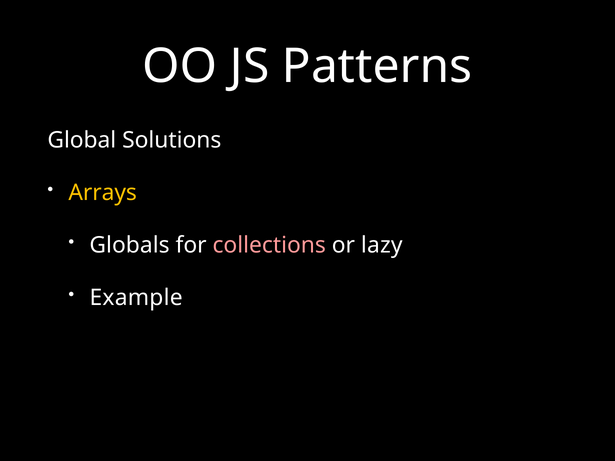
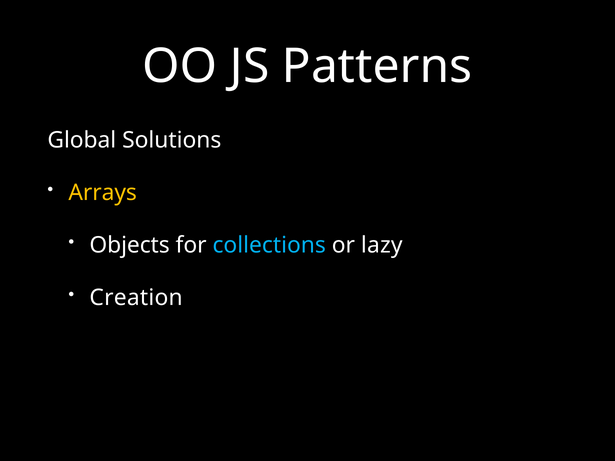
Globals: Globals -> Objects (130, 245)
collections colour: pink -> light blue (269, 245)
Example: Example -> Creation (136, 298)
